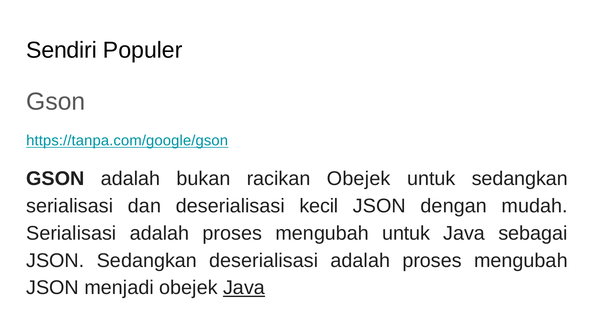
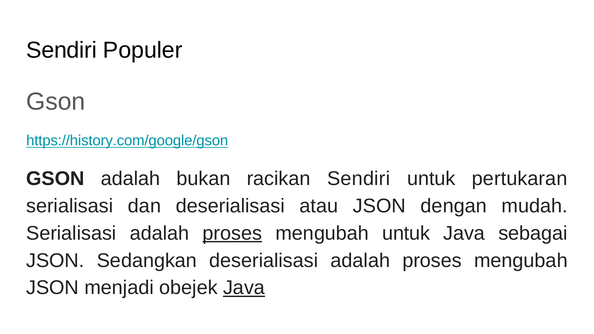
https://tanpa.com/google/gson: https://tanpa.com/google/gson -> https://history.com/google/gson (127, 141)
racikan Obejek: Obejek -> Sendiri (359, 179)
untuk sedangkan: sedangkan -> pertukaran (520, 179)
kecil: kecil -> atau (319, 206)
proses underline: none -> present (232, 233)
